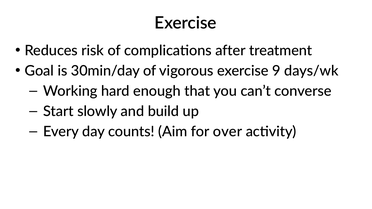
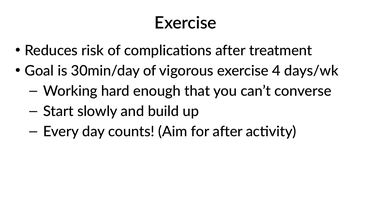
9: 9 -> 4 (276, 71)
for over: over -> after (228, 132)
